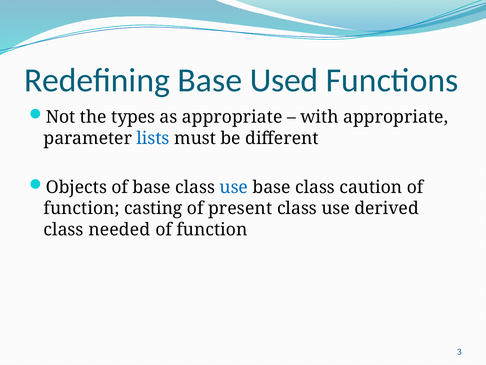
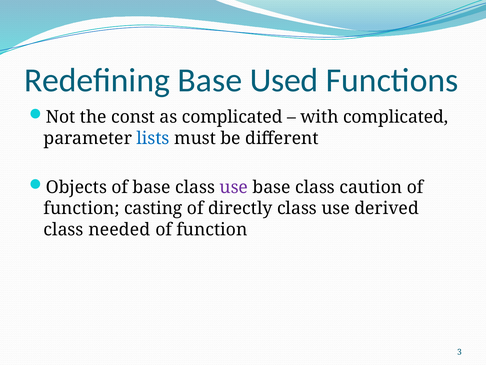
types: types -> const (133, 117)
as appropriate: appropriate -> complicated (232, 117)
with appropriate: appropriate -> complicated (396, 117)
use colour: blue -> purple (234, 187)
present: present -> directly (240, 208)
